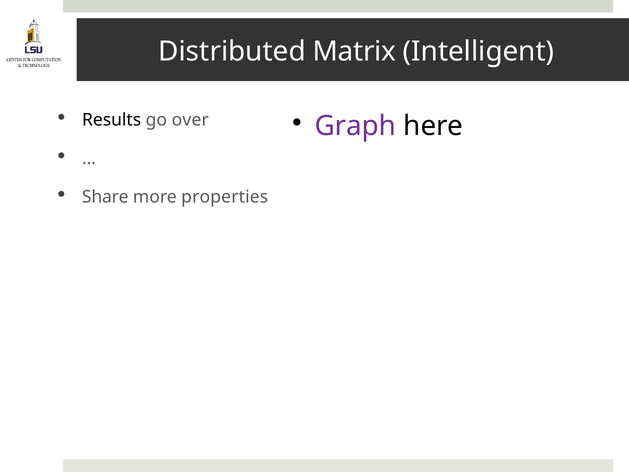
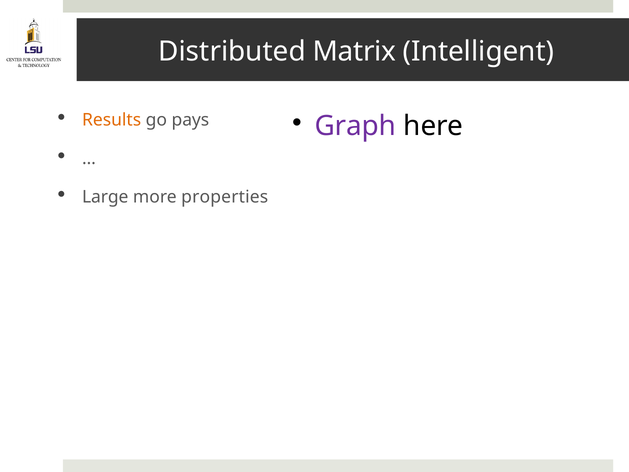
Results colour: black -> orange (112, 120)
over: over -> pays (190, 120)
Share: Share -> Large (105, 197)
